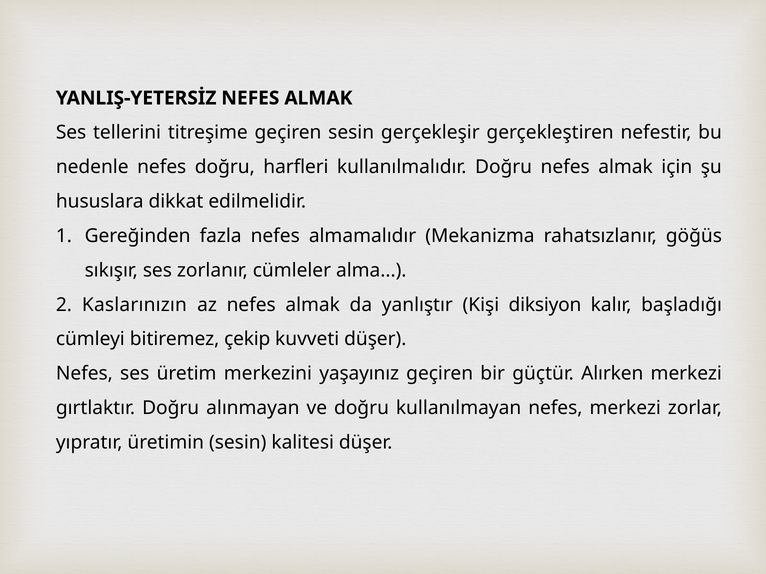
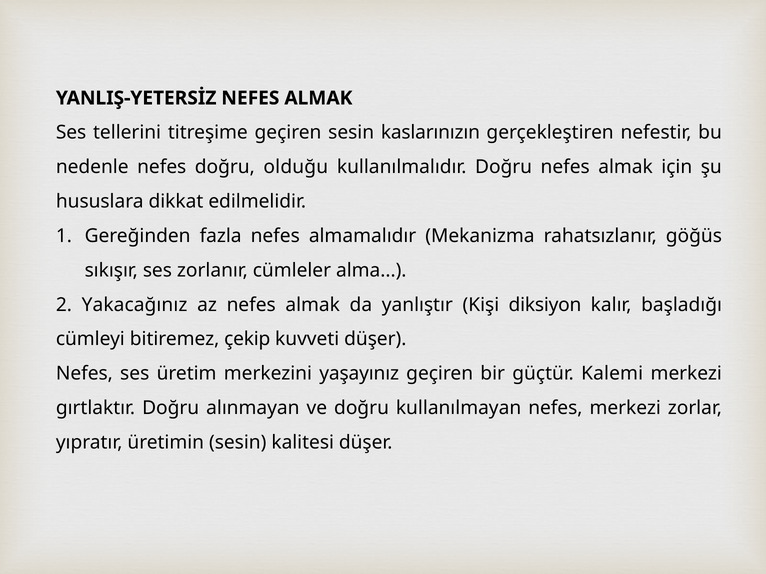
gerçekleşir: gerçekleşir -> kaslarınızın (430, 133)
harfleri: harfleri -> olduğu (296, 167)
Kaslarınızın: Kaslarınızın -> Yakacağınız (135, 305)
Alırken: Alırken -> Kalemi (612, 374)
